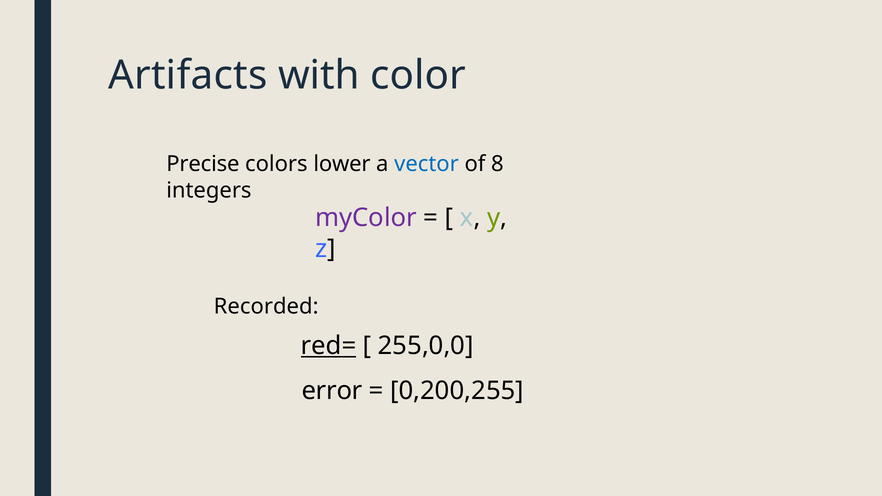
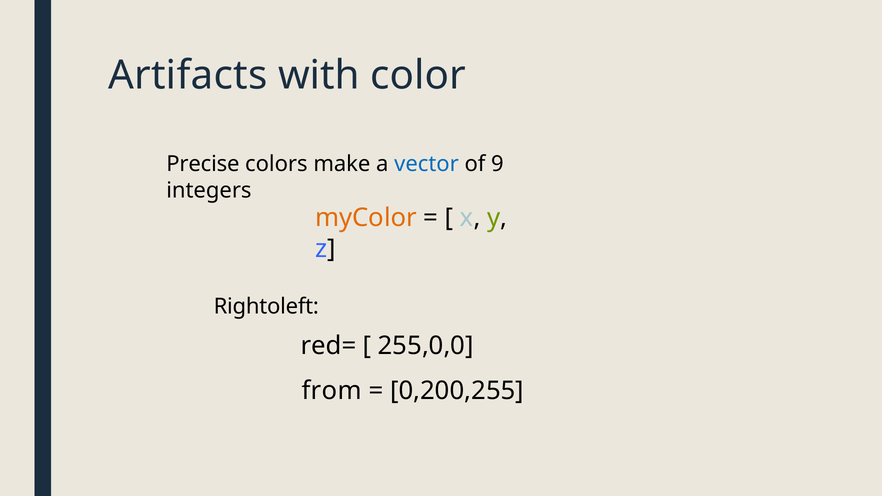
lower: lower -> make (342, 164)
8: 8 -> 9 (497, 164)
myColor colour: purple -> orange (366, 218)
Recorded: Recorded -> Rightoleft (266, 306)
red= underline: present -> none (329, 346)
error: error -> from (332, 391)
